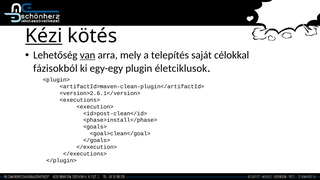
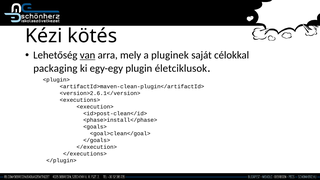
Kézi underline: present -> none (44, 36)
telepítés: telepítés -> pluginek (170, 55)
fázisokból: fázisokból -> packaging (55, 68)
